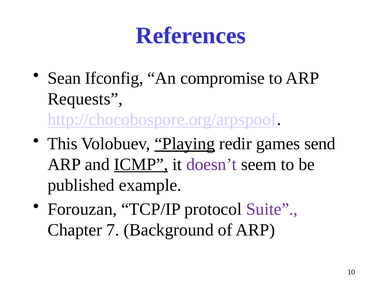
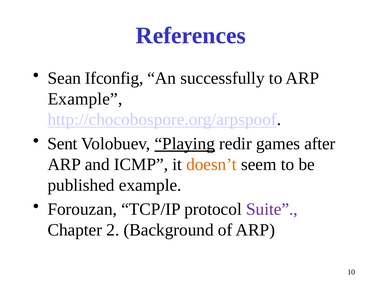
compromise: compromise -> successfully (222, 78)
Requests: Requests -> Example (85, 99)
This: This -> Sent (62, 144)
send: send -> after (320, 144)
ICMP underline: present -> none (141, 164)
doesn’t colour: purple -> orange (212, 164)
7: 7 -> 2 (113, 230)
